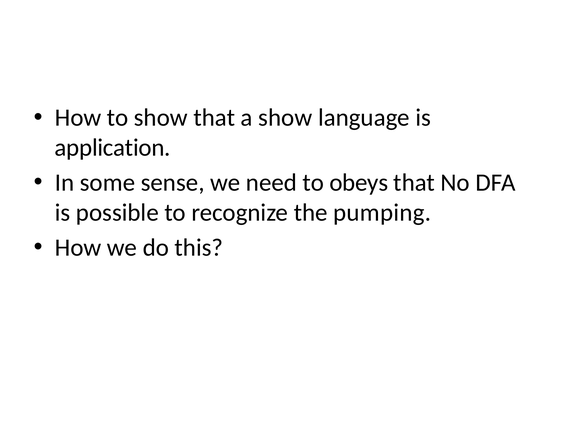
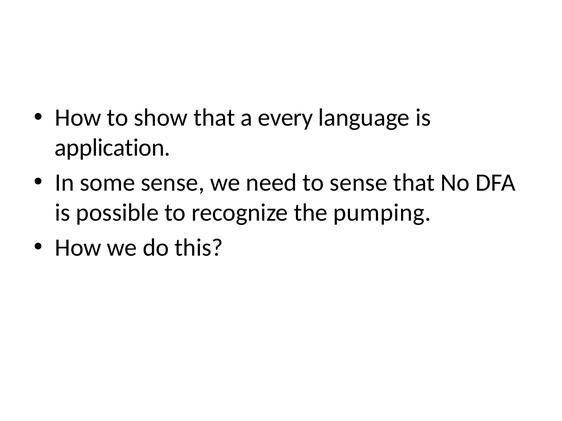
a show: show -> every (285, 118)
to obeys: obeys -> sense (359, 183)
